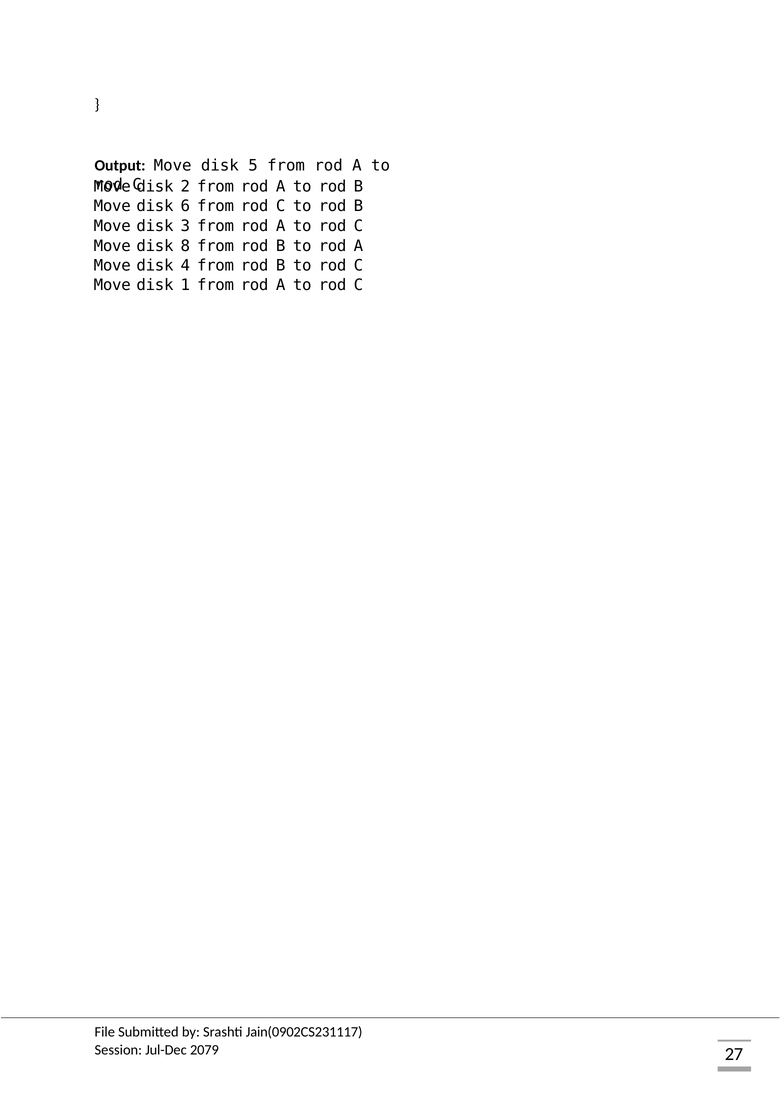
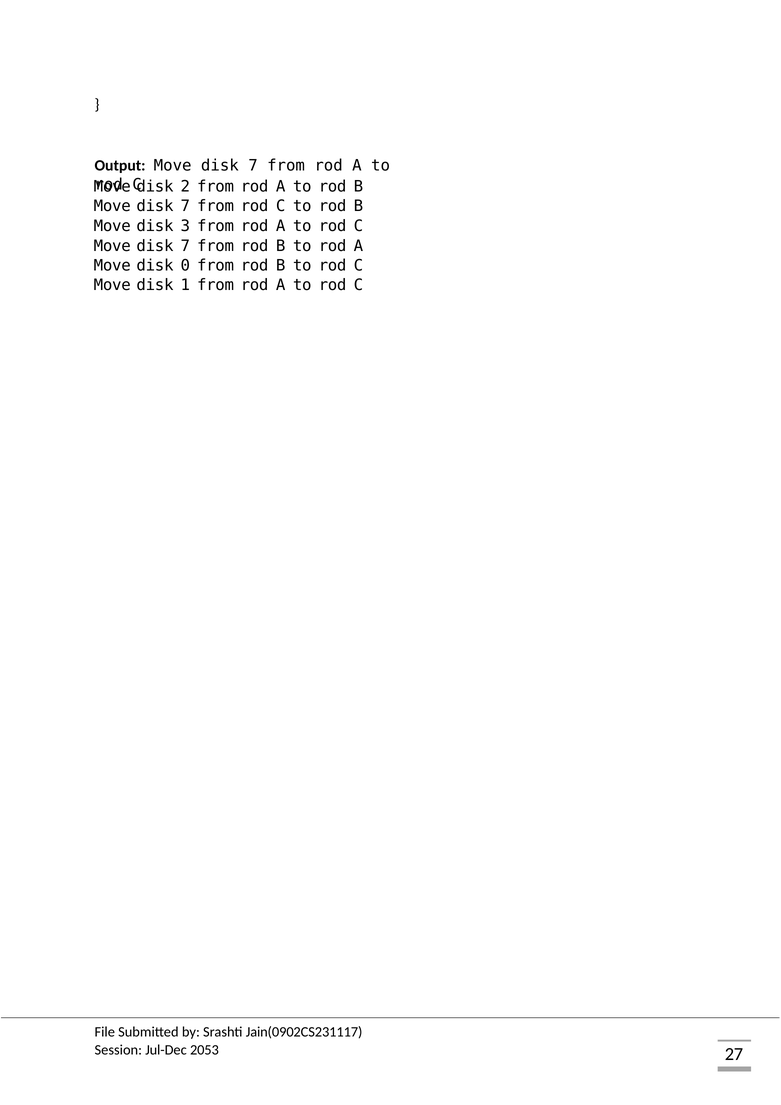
Output Move disk 5: 5 -> 7 (253, 166)
6: 6 -> 7 (185, 206)
8: 8 -> 7 (185, 246)
4: 4 -> 0 (185, 266)
2079: 2079 -> 2053 (204, 1050)
